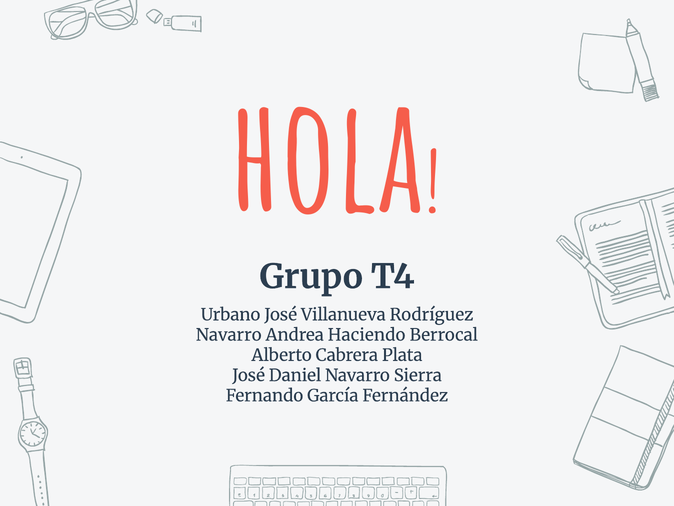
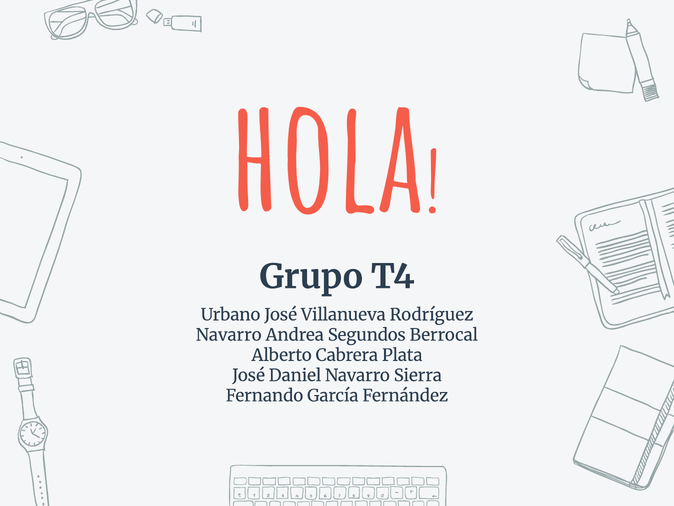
Haciendo: Haciendo -> Segundos (367, 335)
